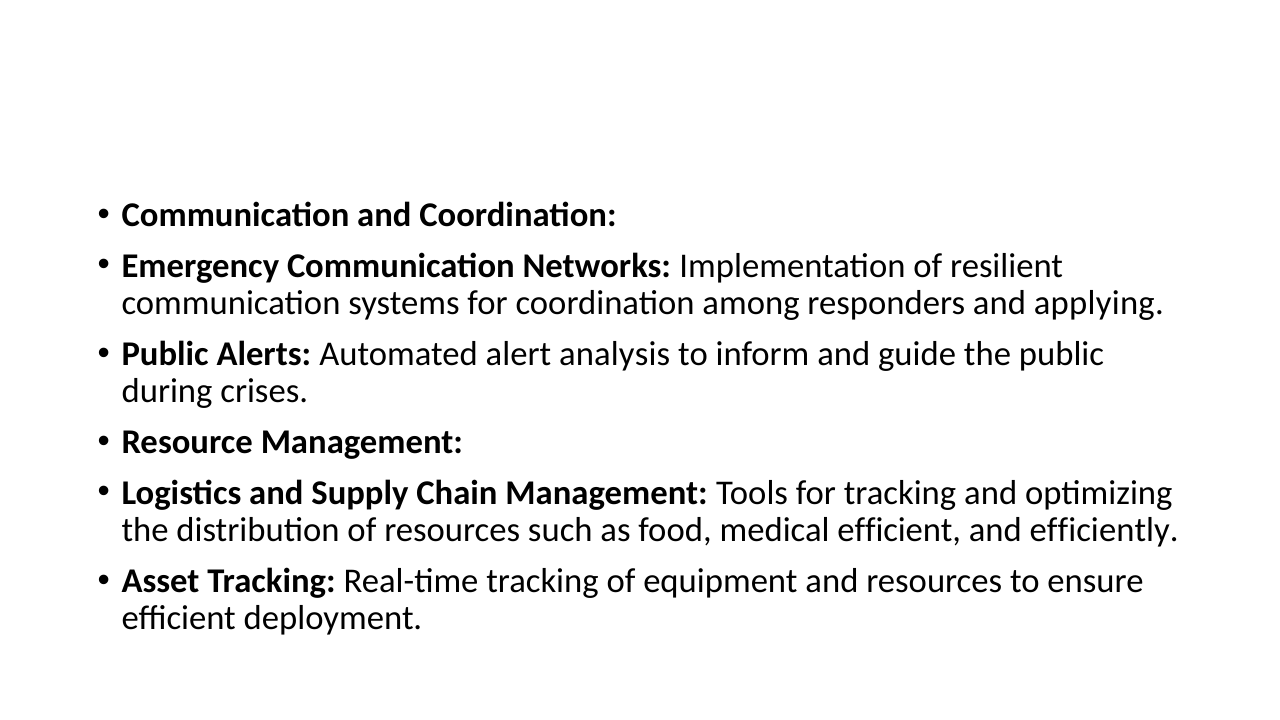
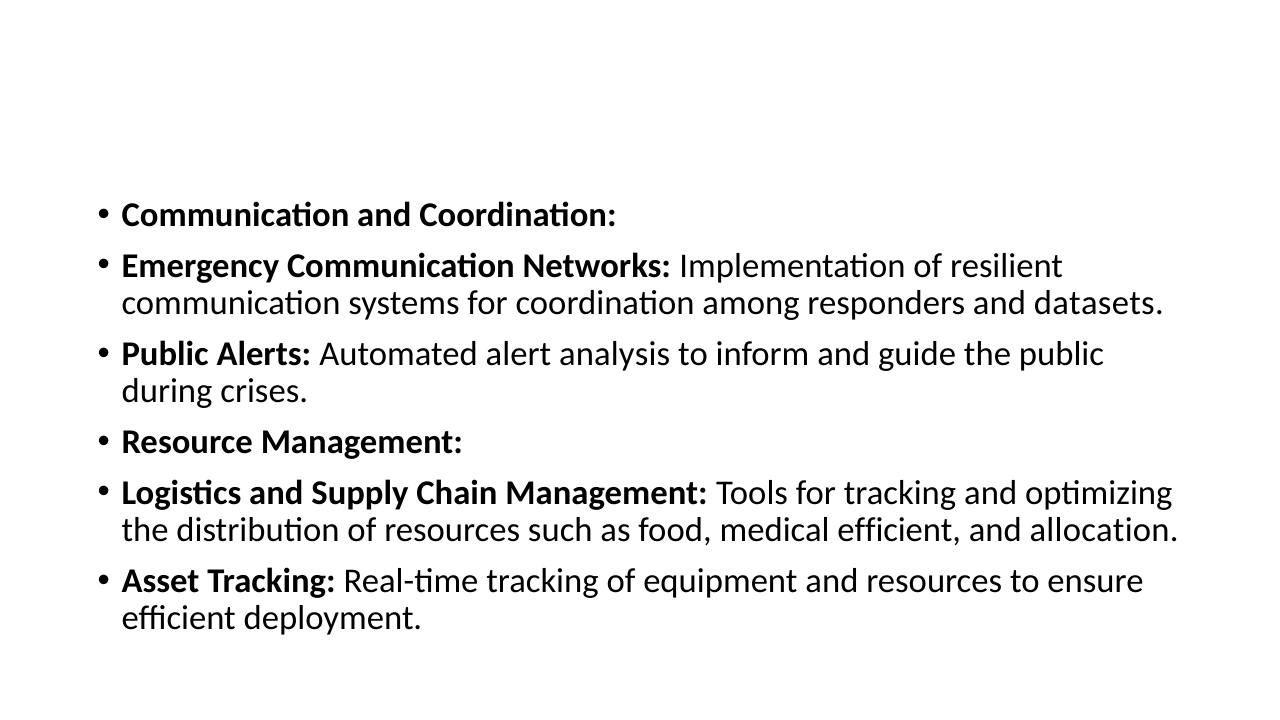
applying: applying -> datasets (1099, 303)
efficiently: efficiently -> allocation (1104, 530)
